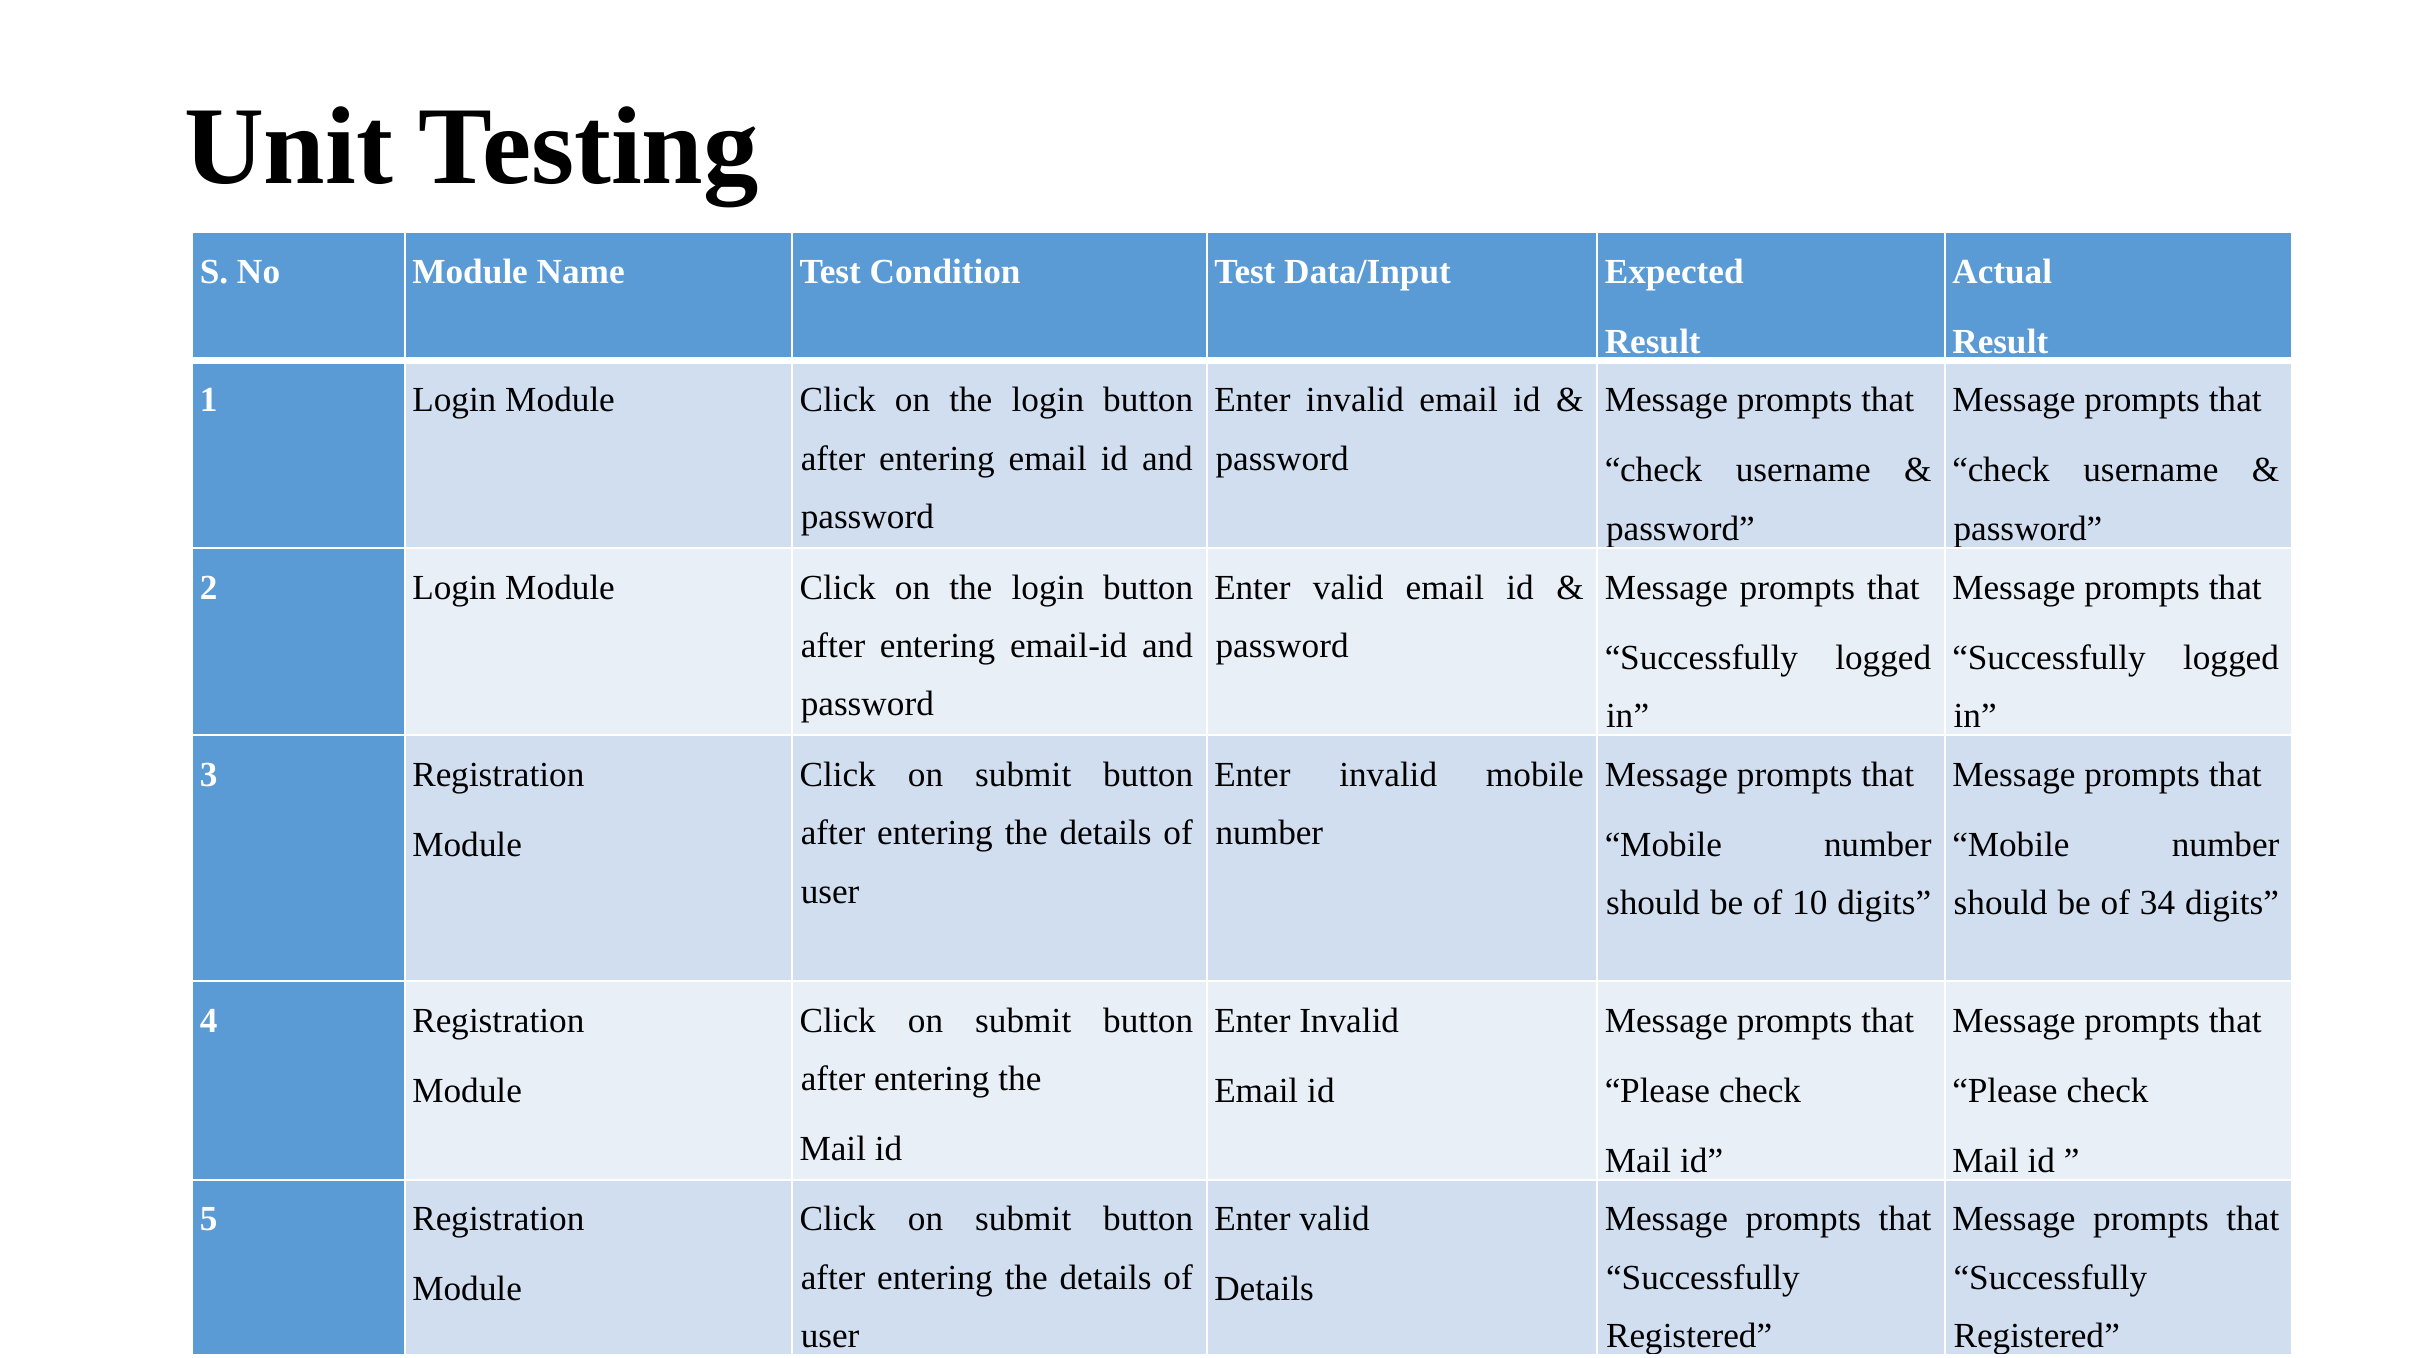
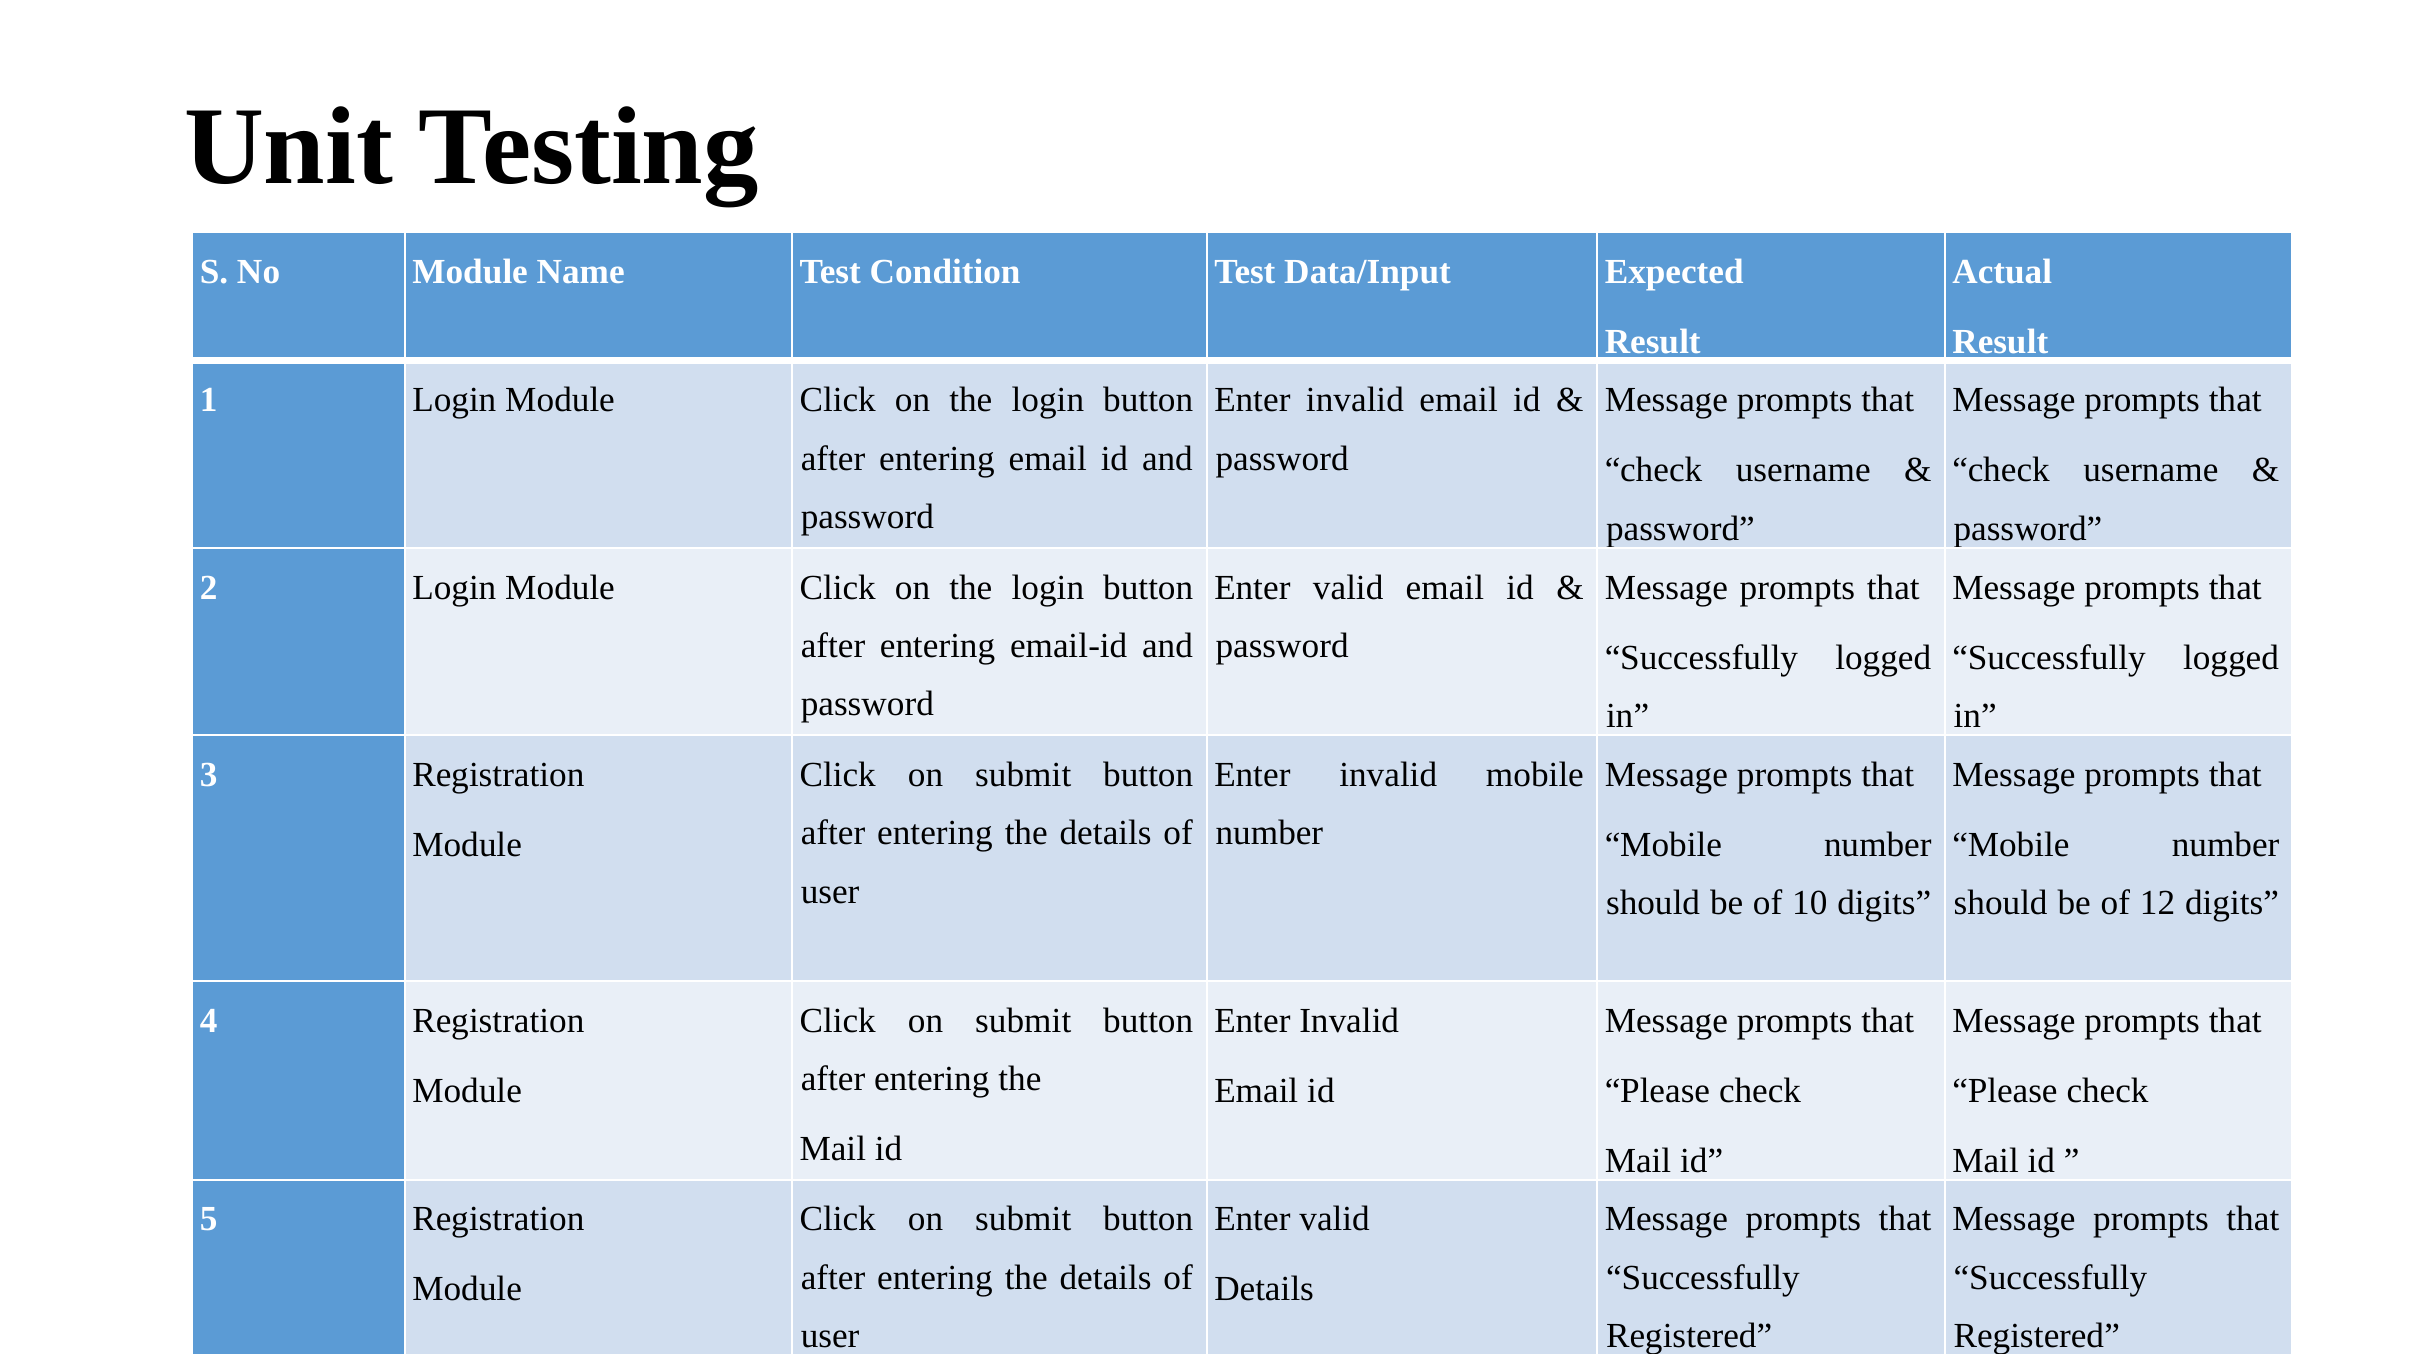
34: 34 -> 12 (2158, 903)
